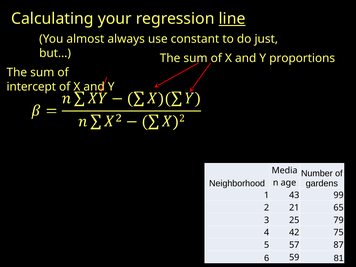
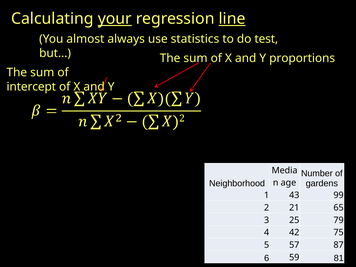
your underline: none -> present (115, 19)
constant: constant -> statistics (195, 39)
just: just -> test (266, 39)
